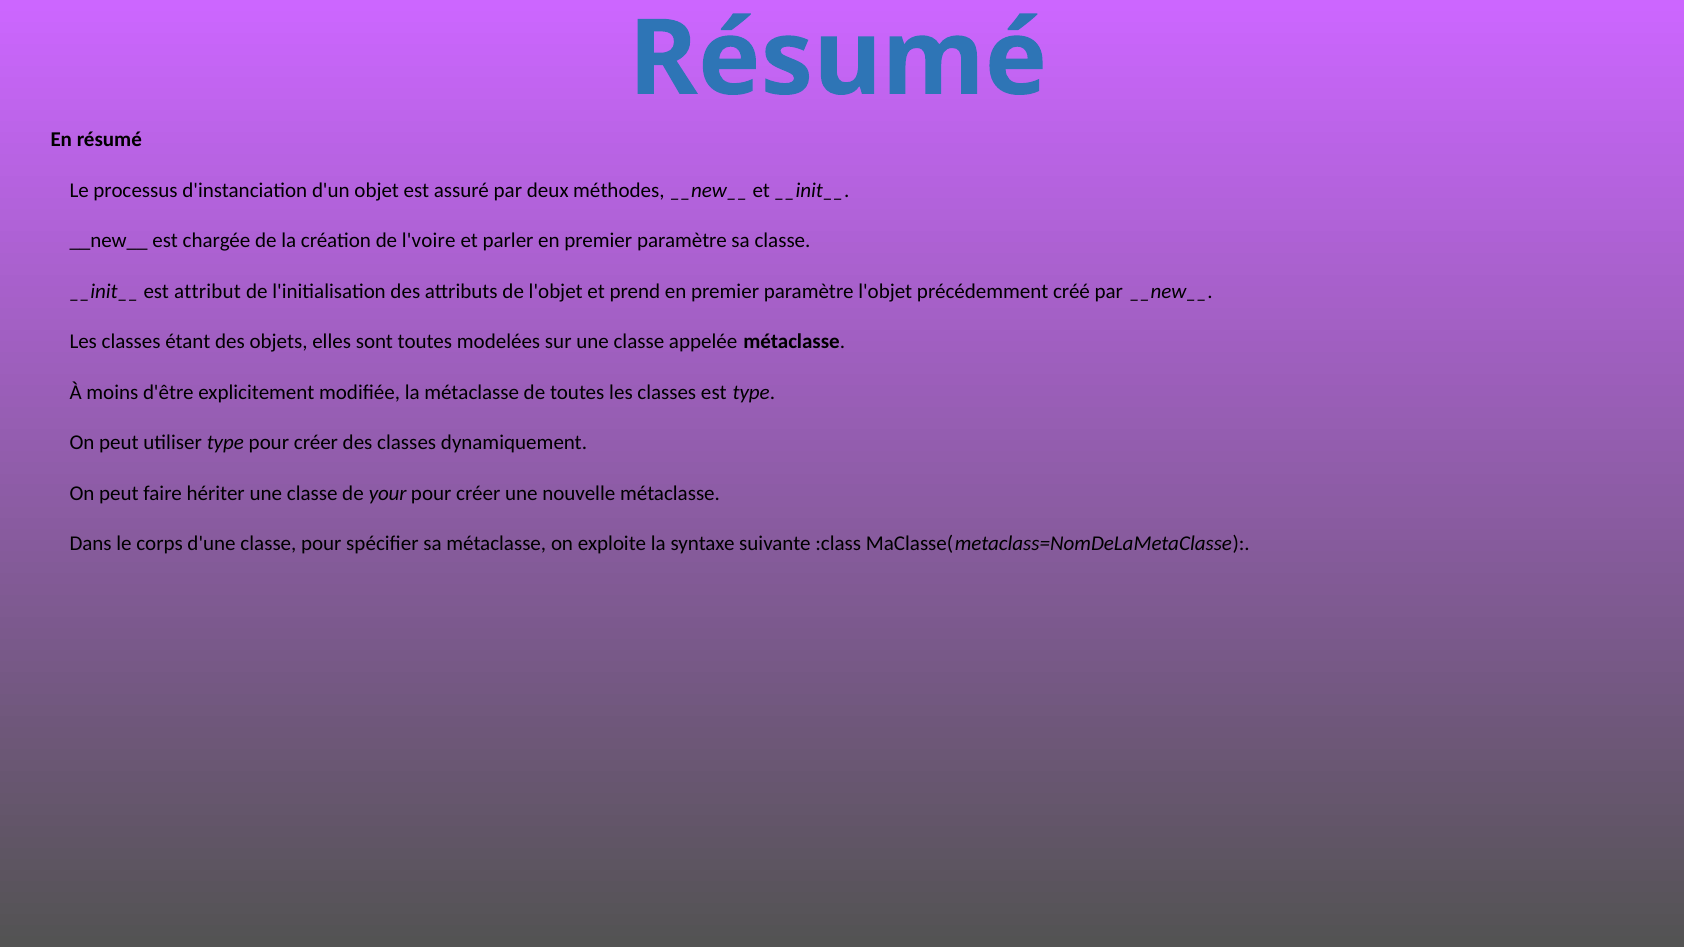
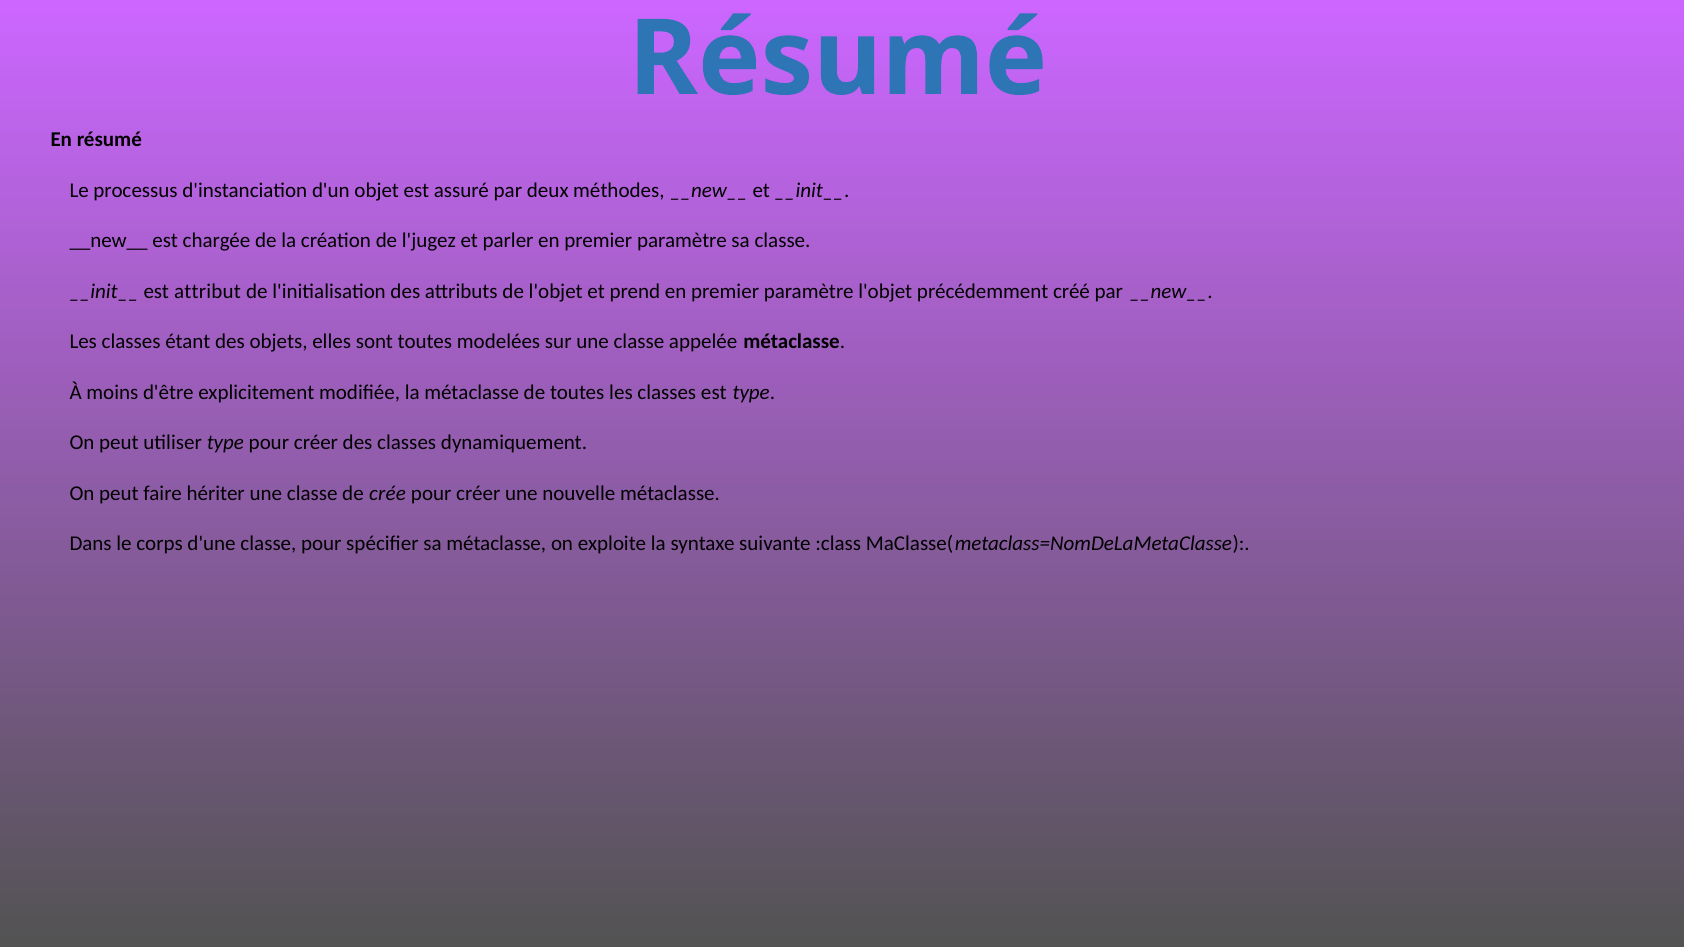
l'voire: l'voire -> l'jugez (429, 241)
your: your -> crée (388, 494)
